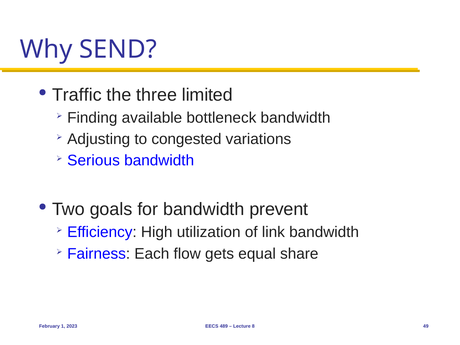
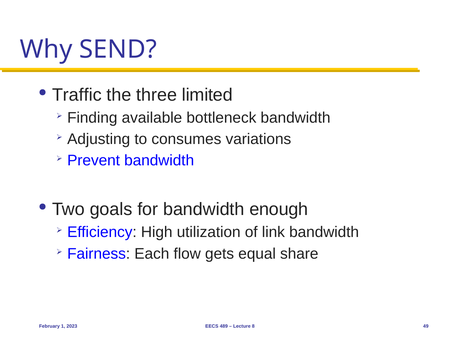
congested: congested -> consumes (186, 139)
Serious: Serious -> Prevent (94, 161)
prevent: prevent -> enough (279, 209)
